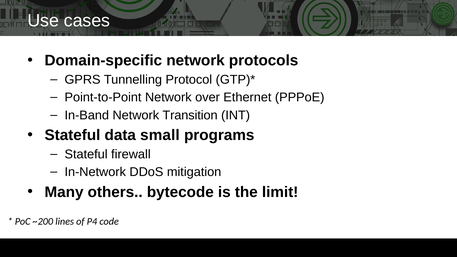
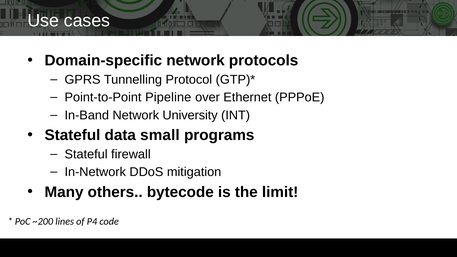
Point-to-Point Network: Network -> Pipeline (168, 97)
Transition: Transition -> University (190, 115)
